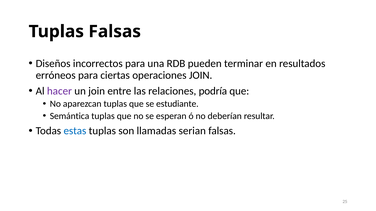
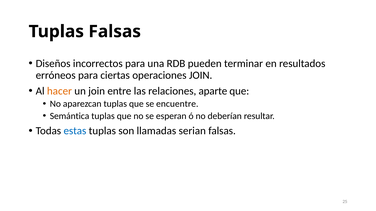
hacer colour: purple -> orange (59, 91)
podría: podría -> aparte (213, 91)
estudiante: estudiante -> encuentre (177, 104)
